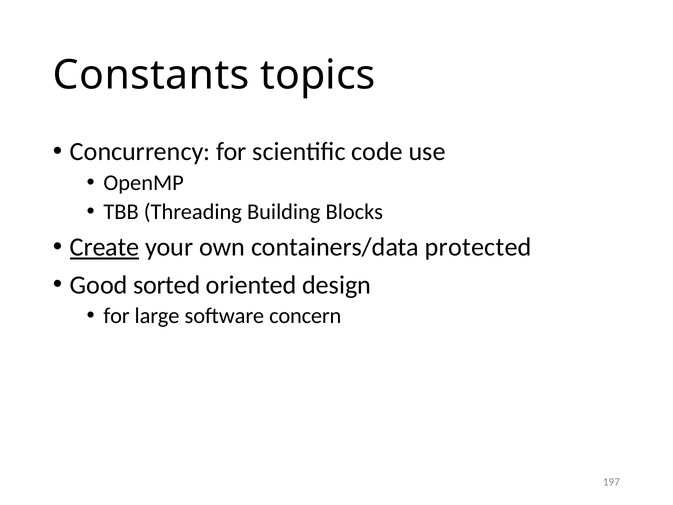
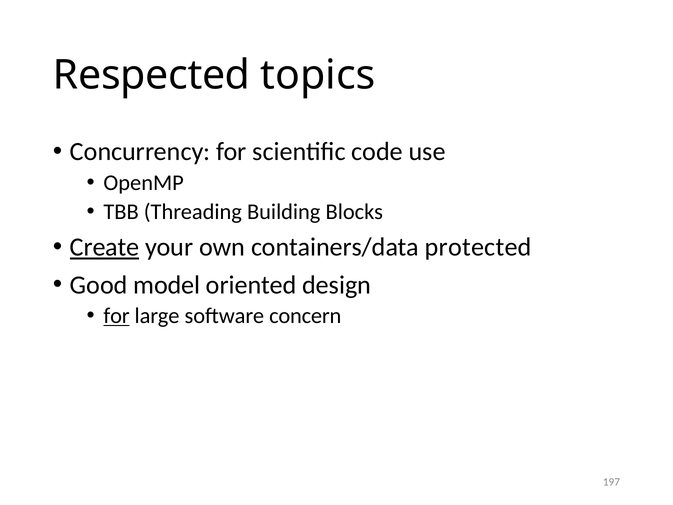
Constants: Constants -> Respected (152, 75)
sorted: sorted -> model (167, 285)
for underline: none -> present (117, 316)
